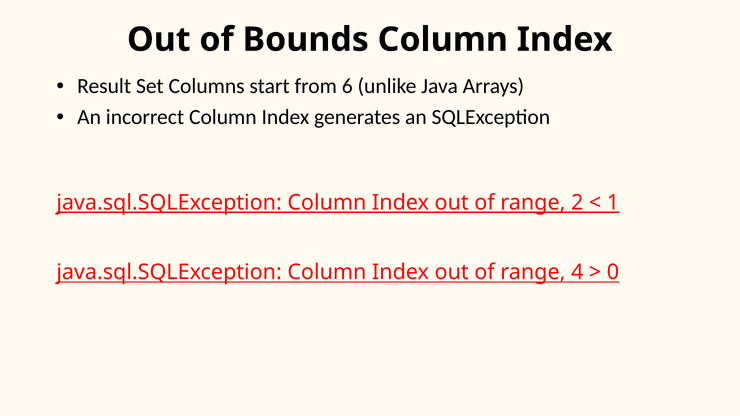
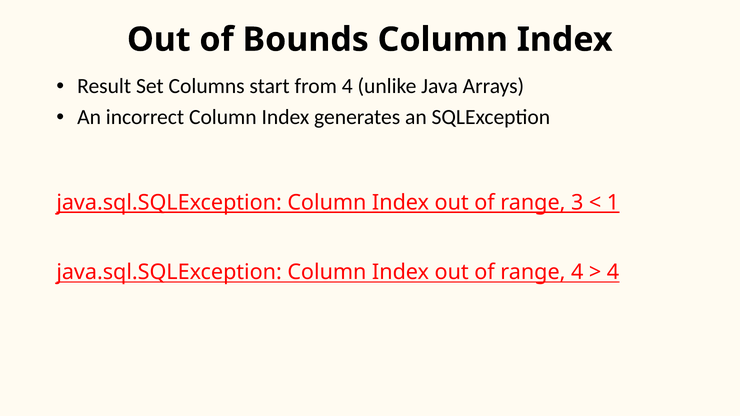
from 6: 6 -> 4 (347, 86)
2: 2 -> 3 (577, 203)
0: 0 -> 4 (613, 272)
